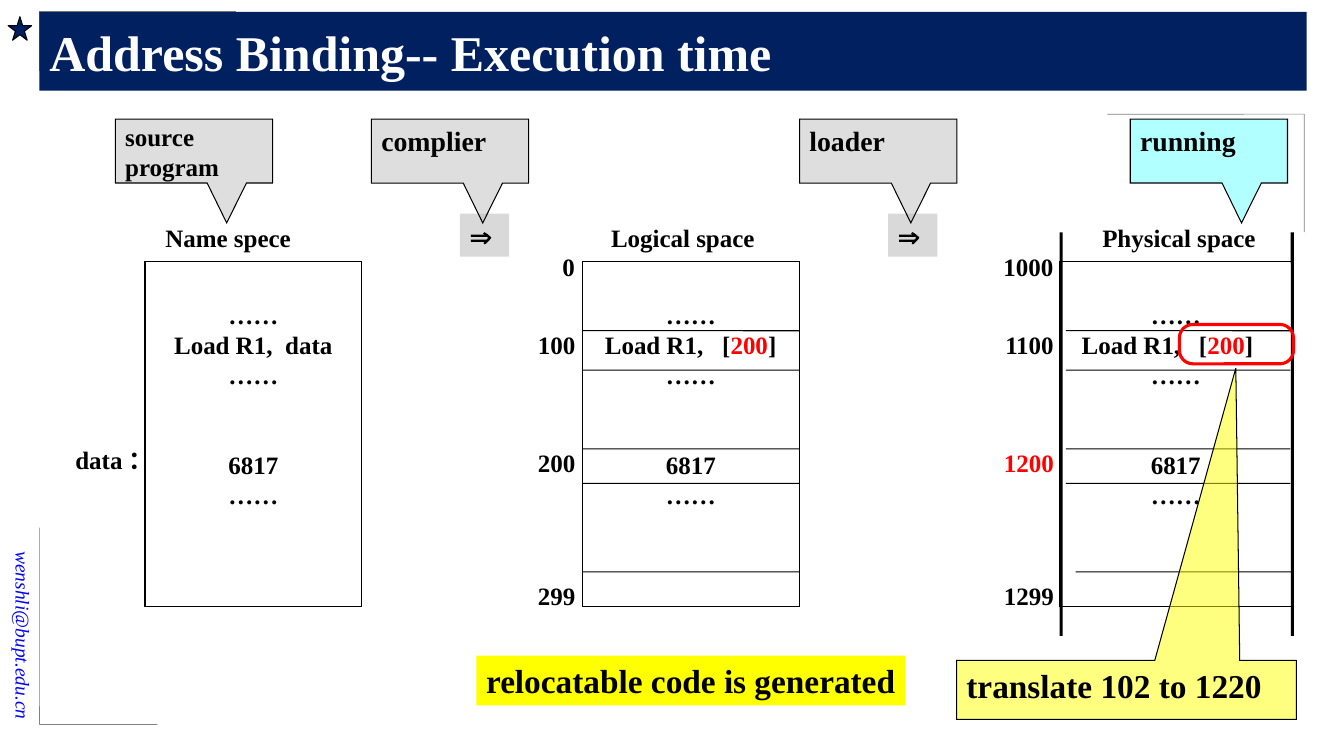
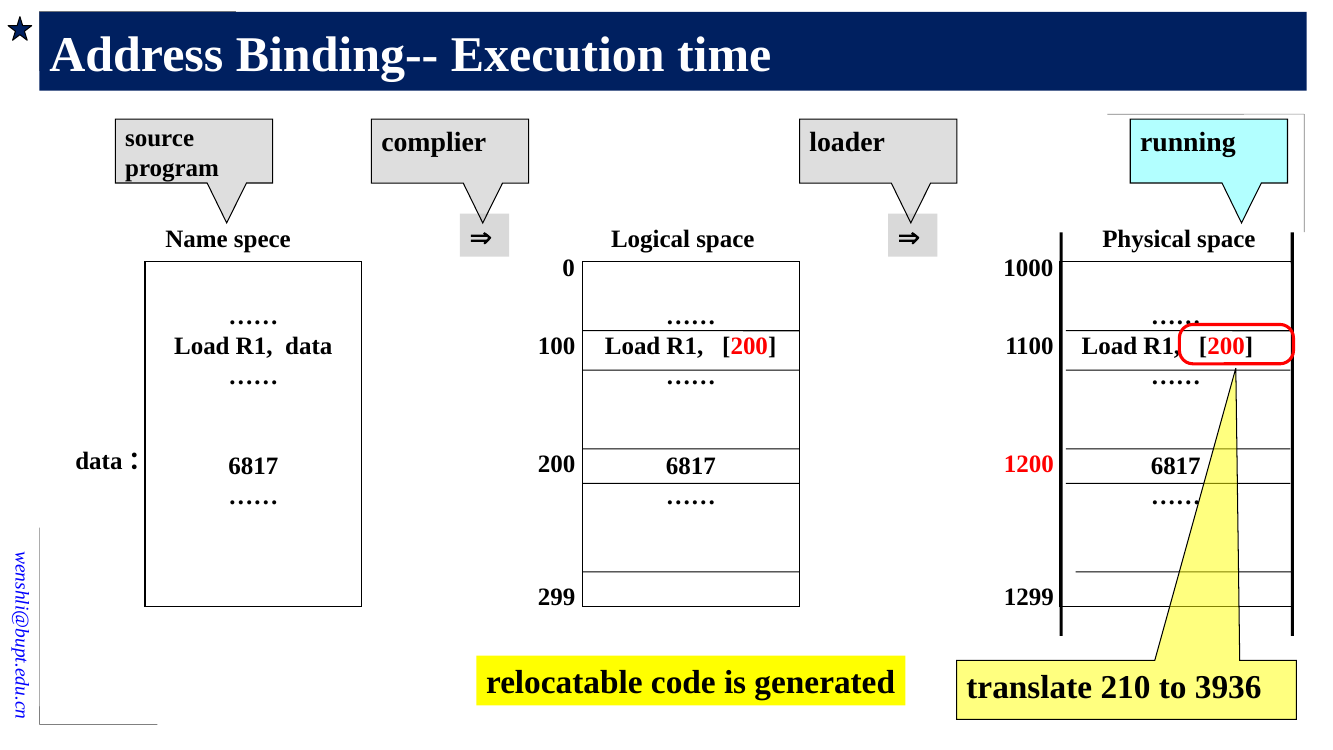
102: 102 -> 210 (1126, 687)
1220: 1220 -> 3936 (1228, 687)
